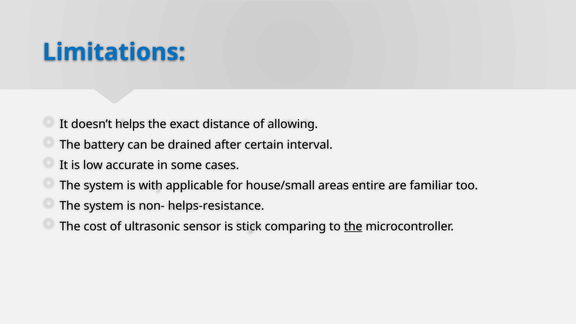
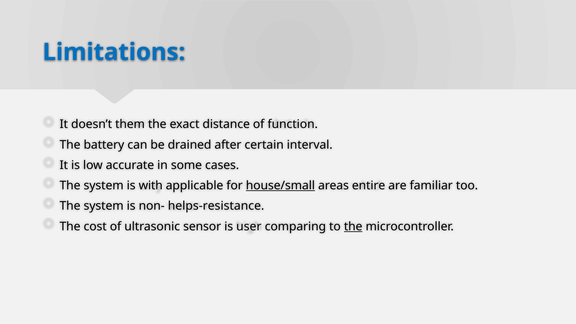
helps: helps -> them (130, 124)
allowing: allowing -> function (293, 124)
house/small underline: none -> present (280, 186)
stick: stick -> user (249, 226)
